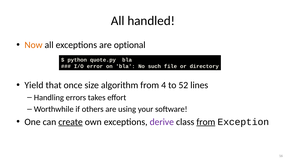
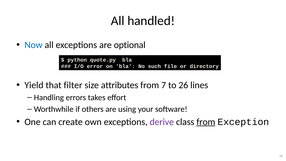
Now colour: orange -> blue (33, 45)
once: once -> filter (73, 85)
algorithm: algorithm -> attributes (120, 85)
4: 4 -> 7 (164, 85)
52: 52 -> 26 (183, 85)
create underline: present -> none (71, 122)
